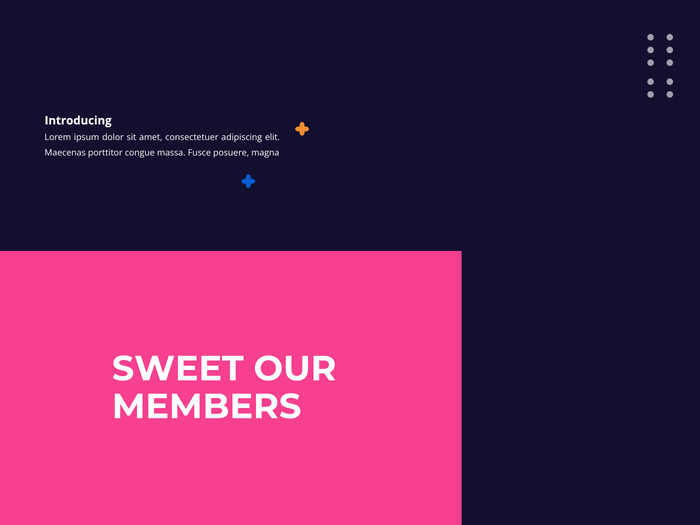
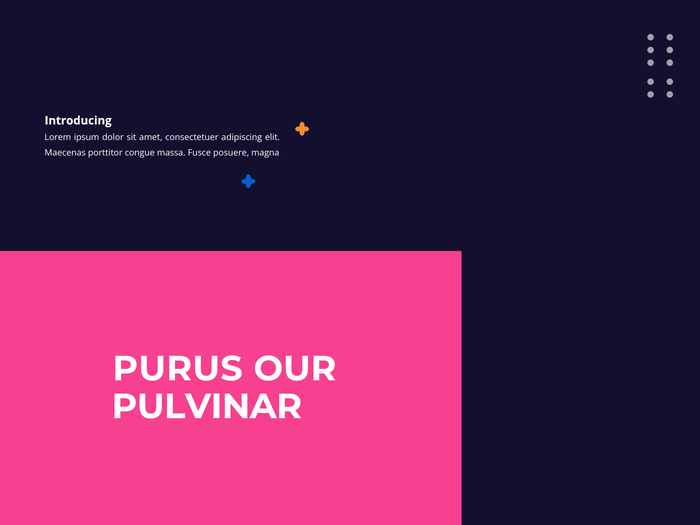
SWEET: SWEET -> PURUS (178, 369)
MEMBERS: MEMBERS -> PULVINAR (207, 407)
